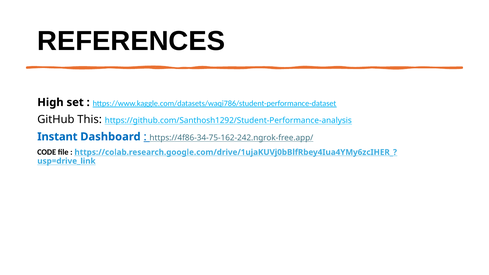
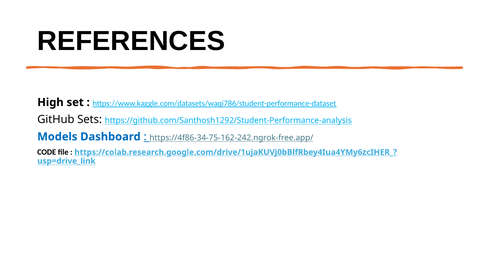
This: This -> Sets (90, 120)
Instant: Instant -> Models (57, 137)
